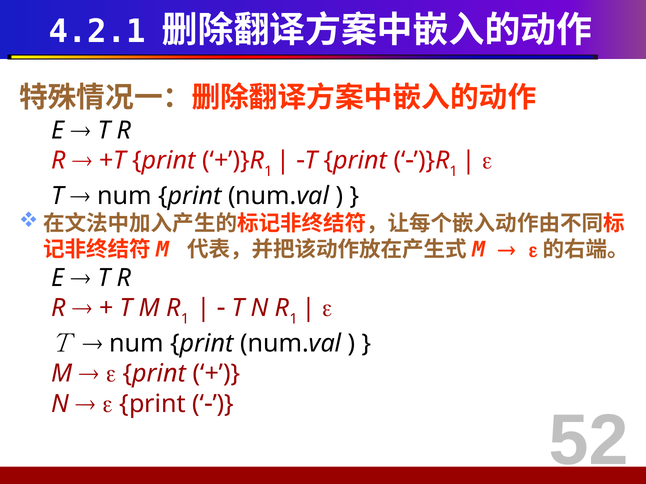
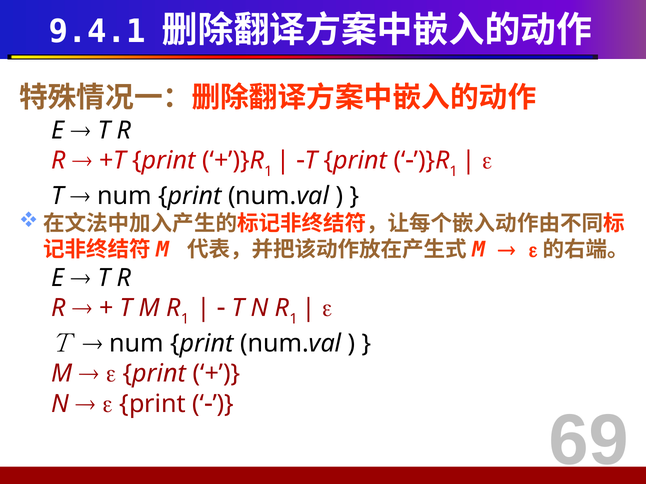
4.2.1: 4.2.1 -> 9.4.1 (97, 32)
52: 52 -> 69 (589, 441)
